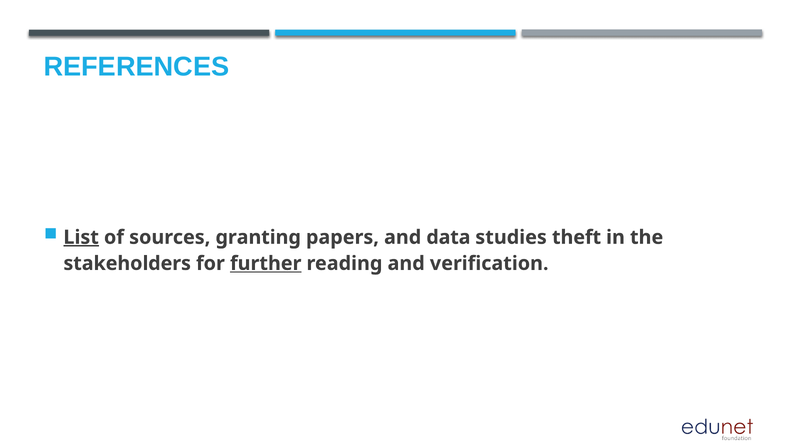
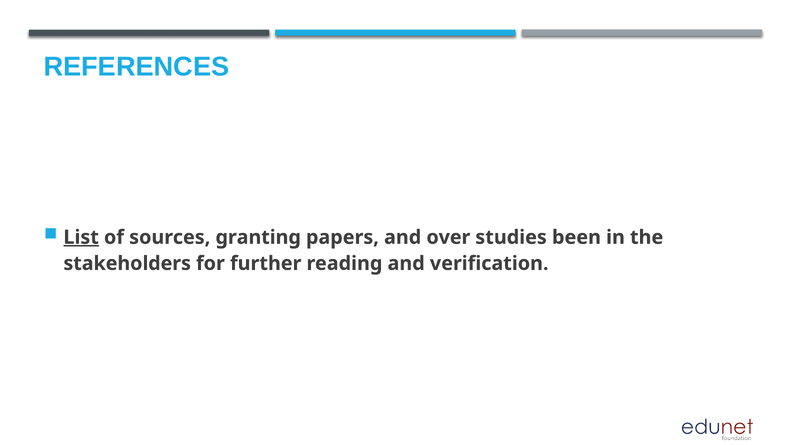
data: data -> over (448, 237)
theft: theft -> been (576, 237)
further underline: present -> none (266, 263)
